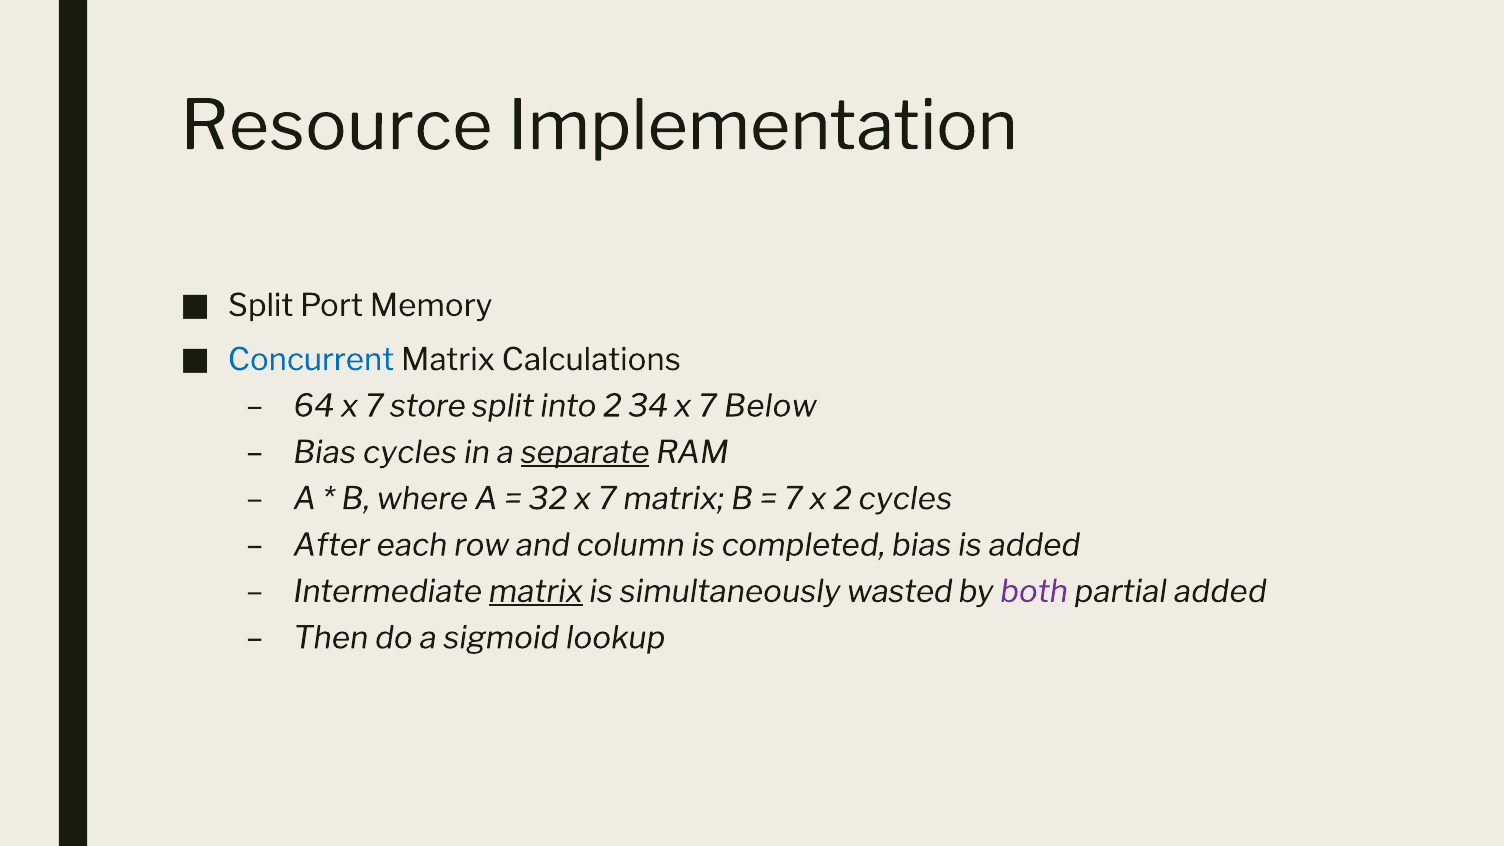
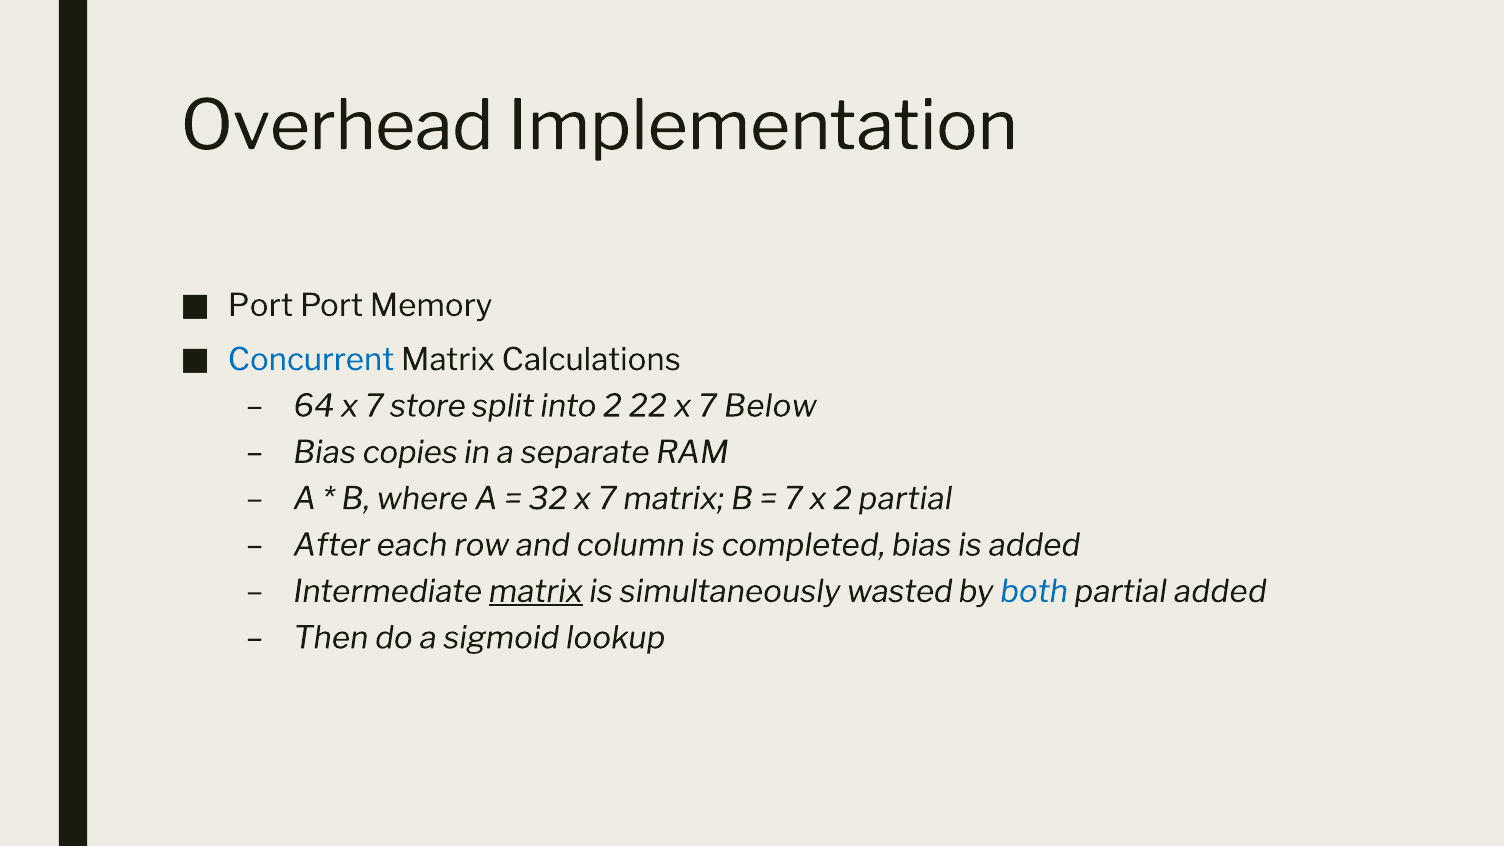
Resource: Resource -> Overhead (337, 126)
Split: Split -> Port (260, 306)
34: 34 -> 22 (648, 406)
Bias cycles: cycles -> copies (410, 453)
separate underline: present -> none (585, 453)
2 cycles: cycles -> partial (905, 499)
both colour: purple -> blue (1034, 592)
